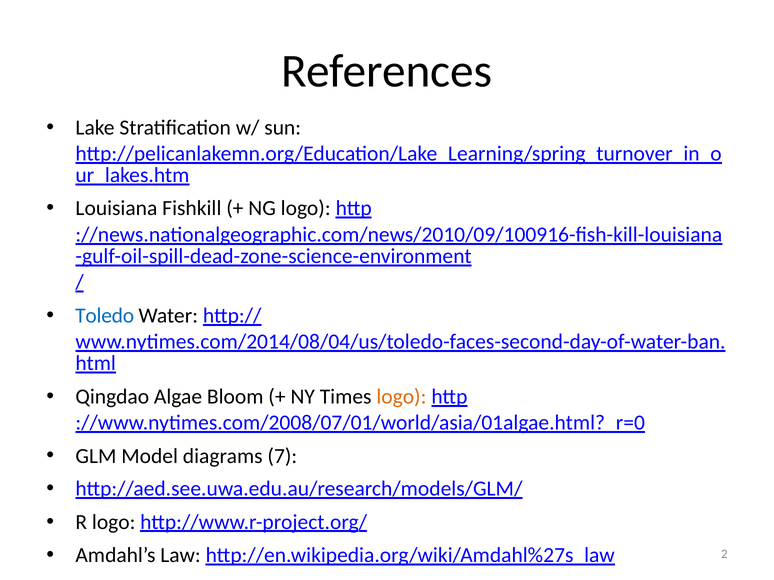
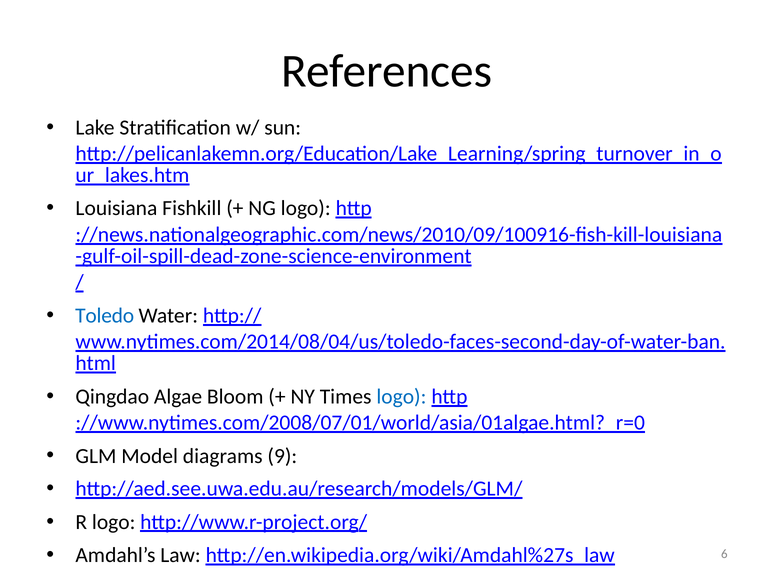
logo colour: orange -> blue (401, 397)
7: 7 -> 9 (282, 456)
2: 2 -> 6 (724, 554)
